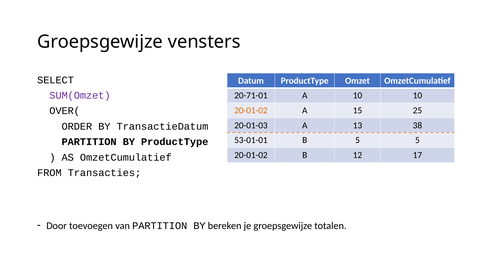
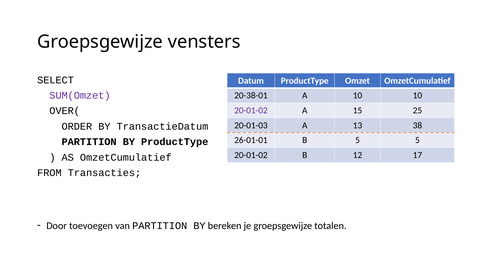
20-71-01: 20-71-01 -> 20-38-01 (251, 95)
20-01-02 colour: orange -> purple (251, 110)
53-01-01: 53-01-01 -> 26-01-01 (251, 140)
